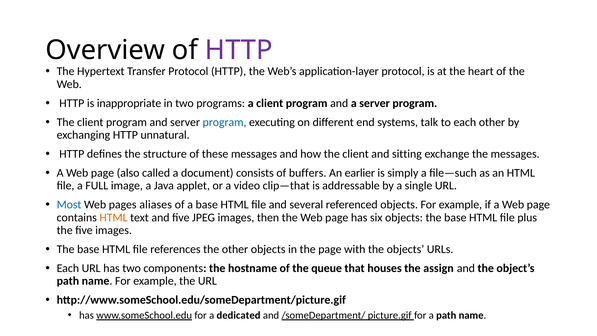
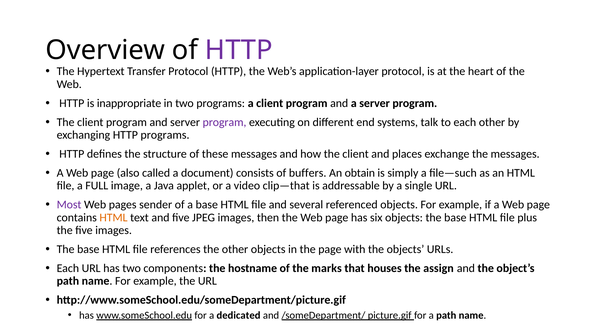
program colour: blue -> purple (225, 122)
HTTP unnatural: unnatural -> programs (165, 135)
sitting: sitting -> places (407, 154)
earlier: earlier -> obtain (360, 173)
Most colour: blue -> purple (69, 205)
aliases: aliases -> sender (156, 205)
queue: queue -> marks (327, 268)
